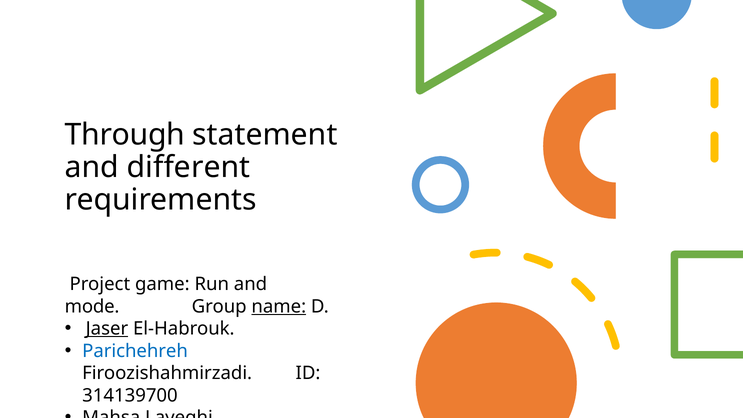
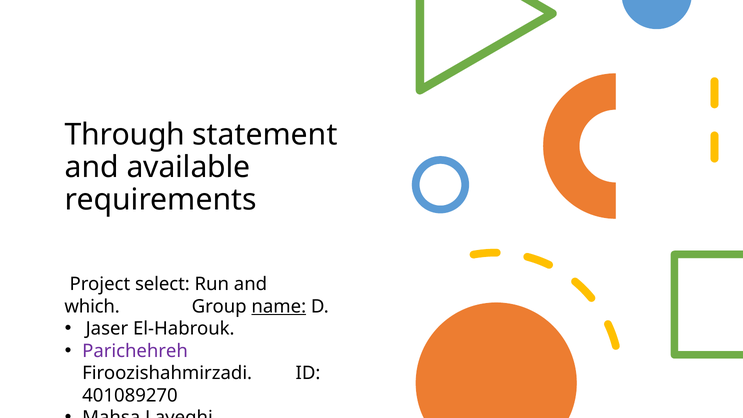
different: different -> available (189, 167)
game: game -> select (162, 284)
mode: mode -> which (92, 306)
Jaser underline: present -> none (107, 329)
Parichehreh colour: blue -> purple (135, 351)
314139700: 314139700 -> 401089270 (130, 395)
